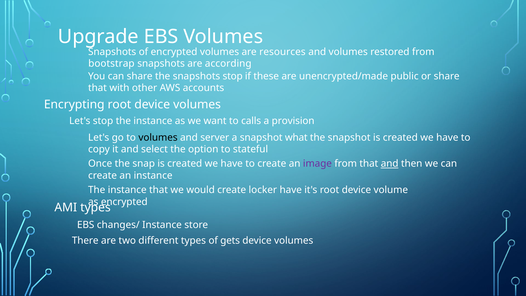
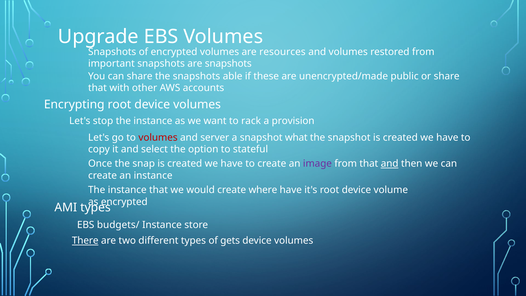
bootstrap: bootstrap -> important (111, 64)
are according: according -> snapshots (228, 64)
snapshots stop: stop -> able (233, 76)
calls: calls -> rack (251, 121)
volumes colour: black -> red (158, 137)
locker: locker -> where (263, 190)
changes/: changes/ -> budgets/ (118, 225)
There underline: none -> present (85, 241)
